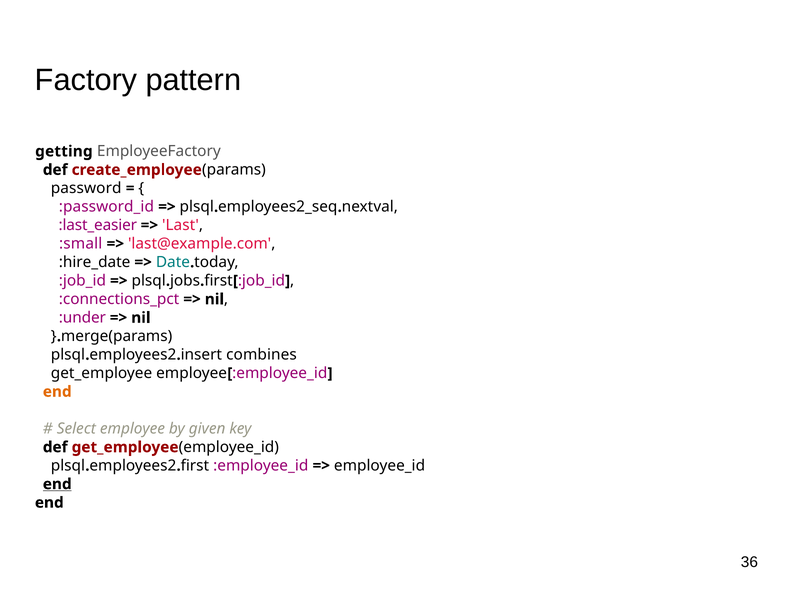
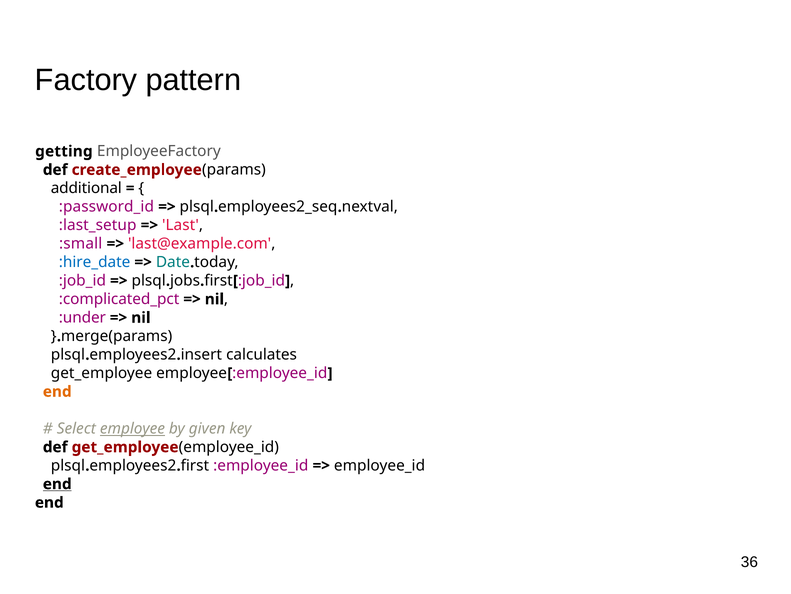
password: password -> additional (86, 188)
:last_easier: :last_easier -> :last_setup (98, 225)
:hire_date colour: black -> blue (95, 262)
:connections_pct: :connections_pct -> :complicated_pct (119, 299)
combines: combines -> calculates (262, 354)
employee underline: none -> present (132, 428)
